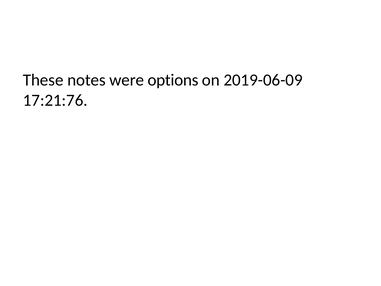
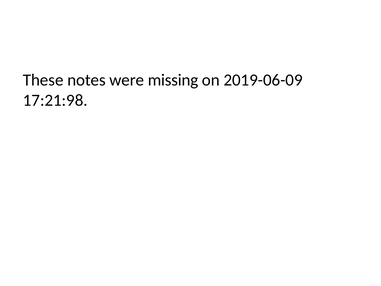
options: options -> missing (173, 80)
17:21:76: 17:21:76 -> 17:21:98 (55, 100)
